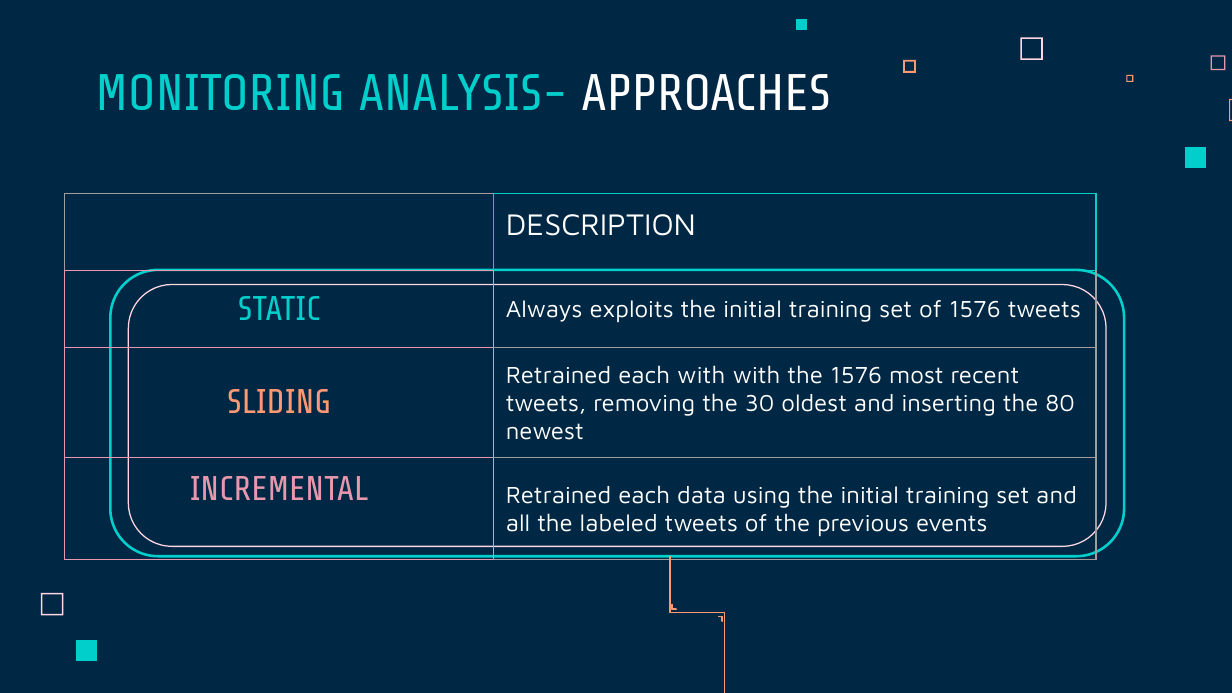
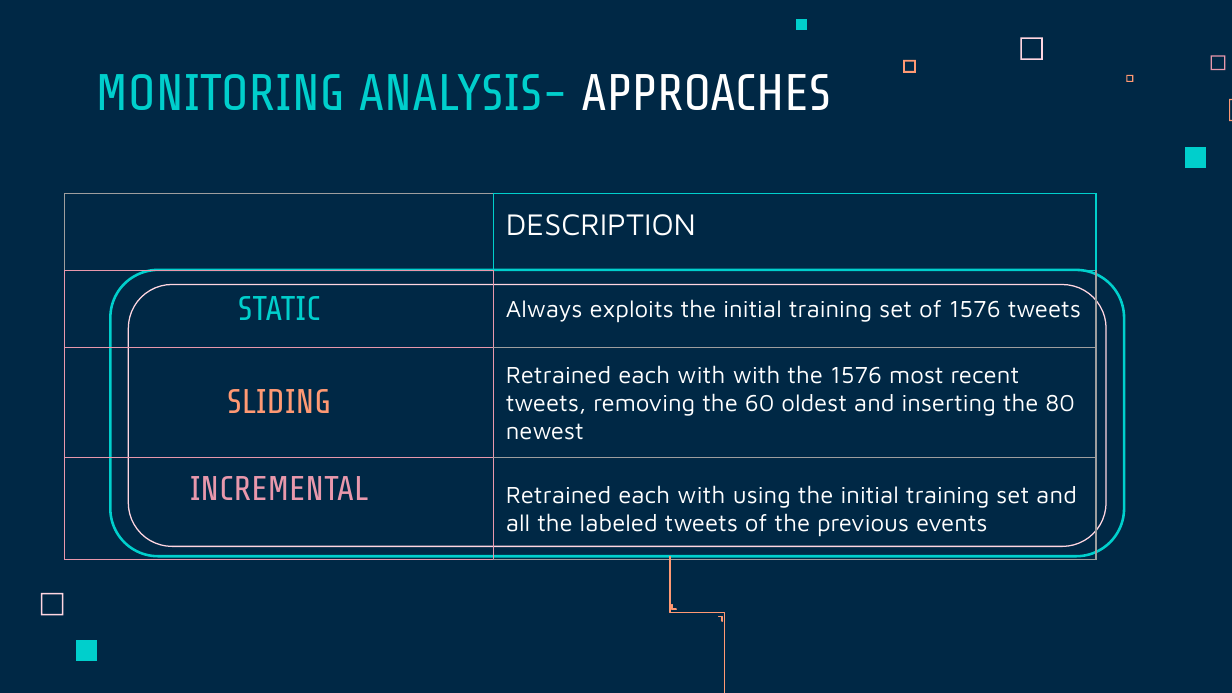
30: 30 -> 60 (760, 404)
INCREMENTAL Retrained each data: data -> with (701, 495)
